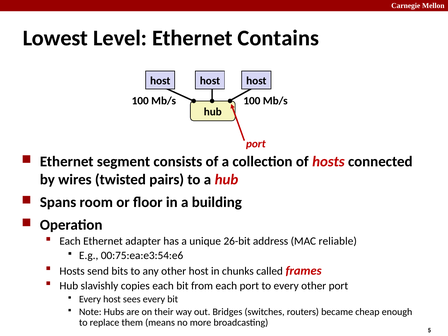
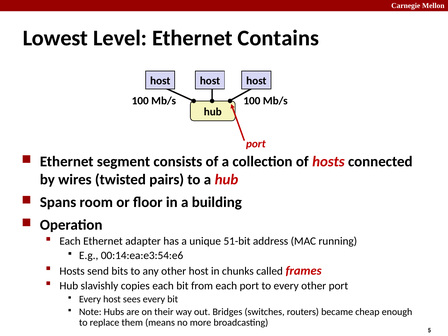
26-bit: 26-bit -> 51-bit (237, 241)
reliable: reliable -> running (338, 241)
00:75:ea:e3:54:e6: 00:75:ea:e3:54:e6 -> 00:14:ea:e3:54:e6 (142, 255)
